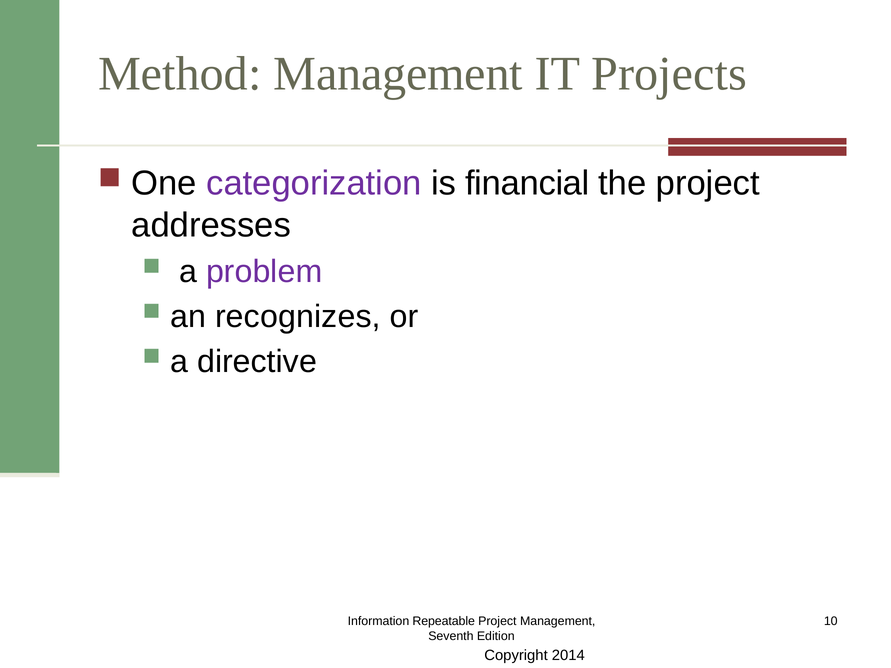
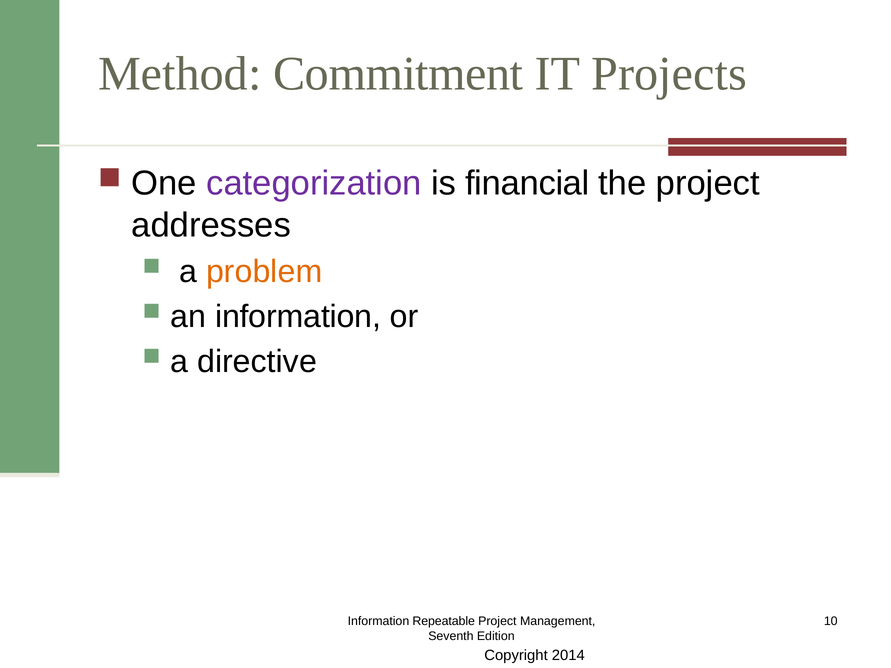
Method Management: Management -> Commitment (398, 74)
problem colour: purple -> orange (264, 272)
an recognizes: recognizes -> information (298, 317)
